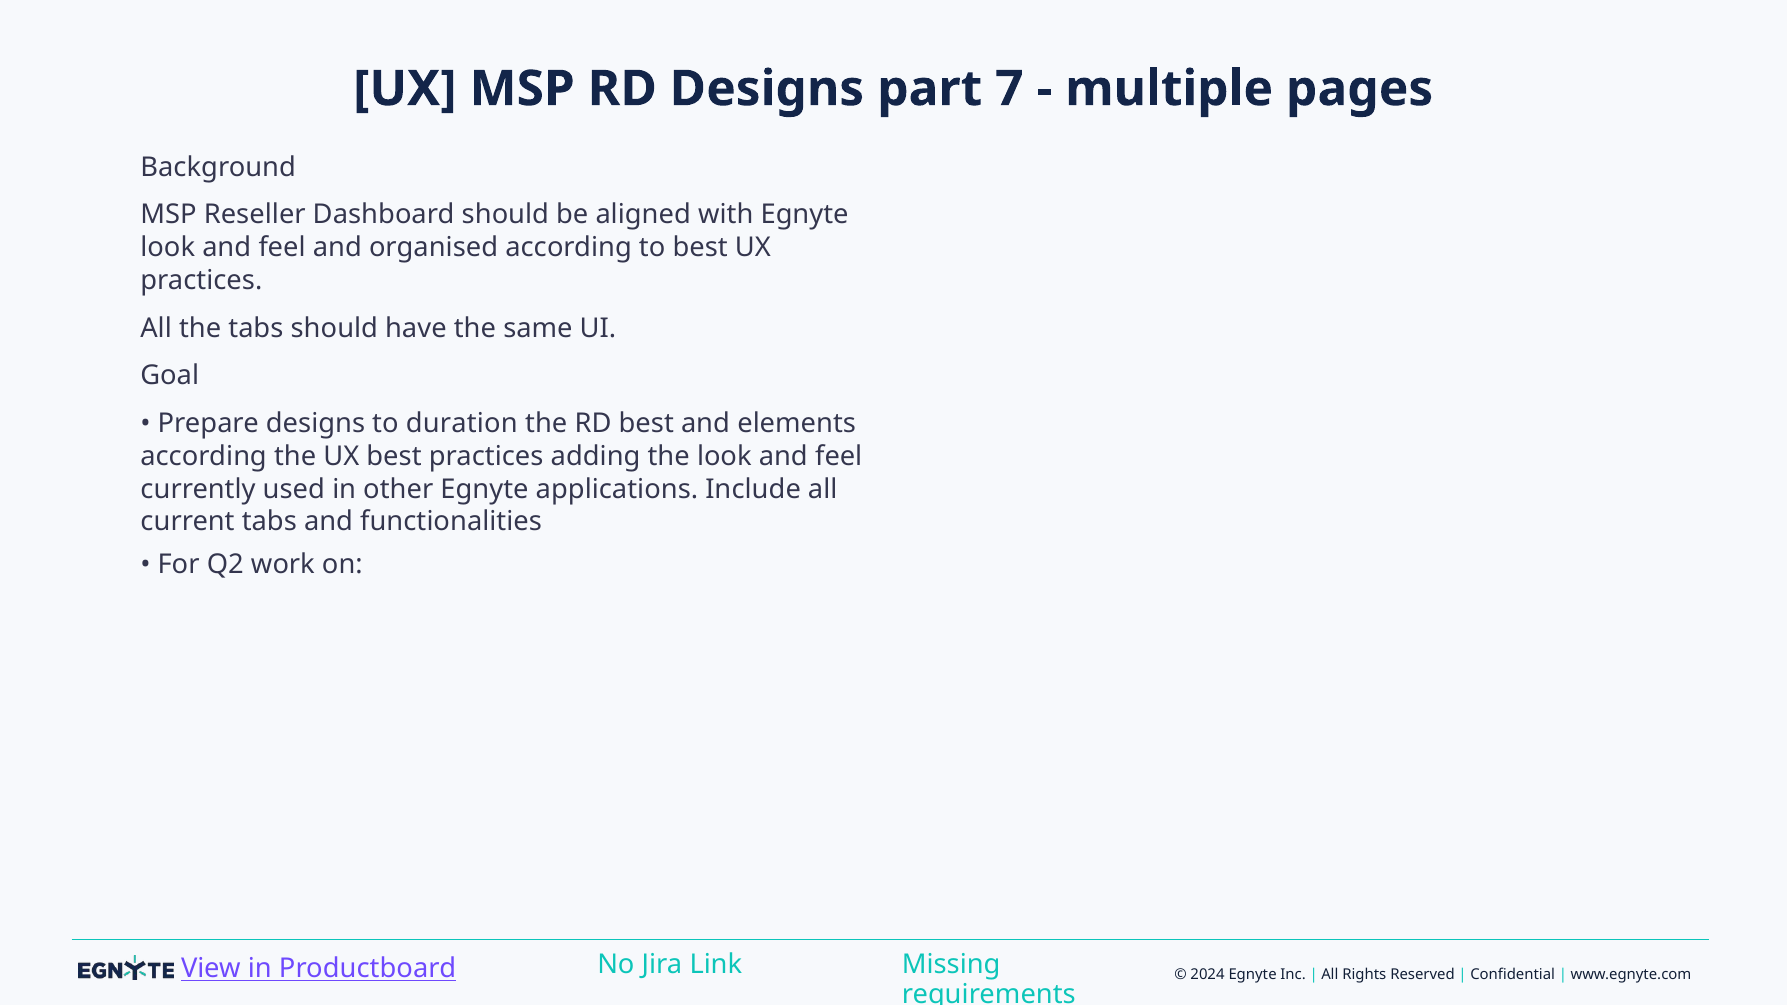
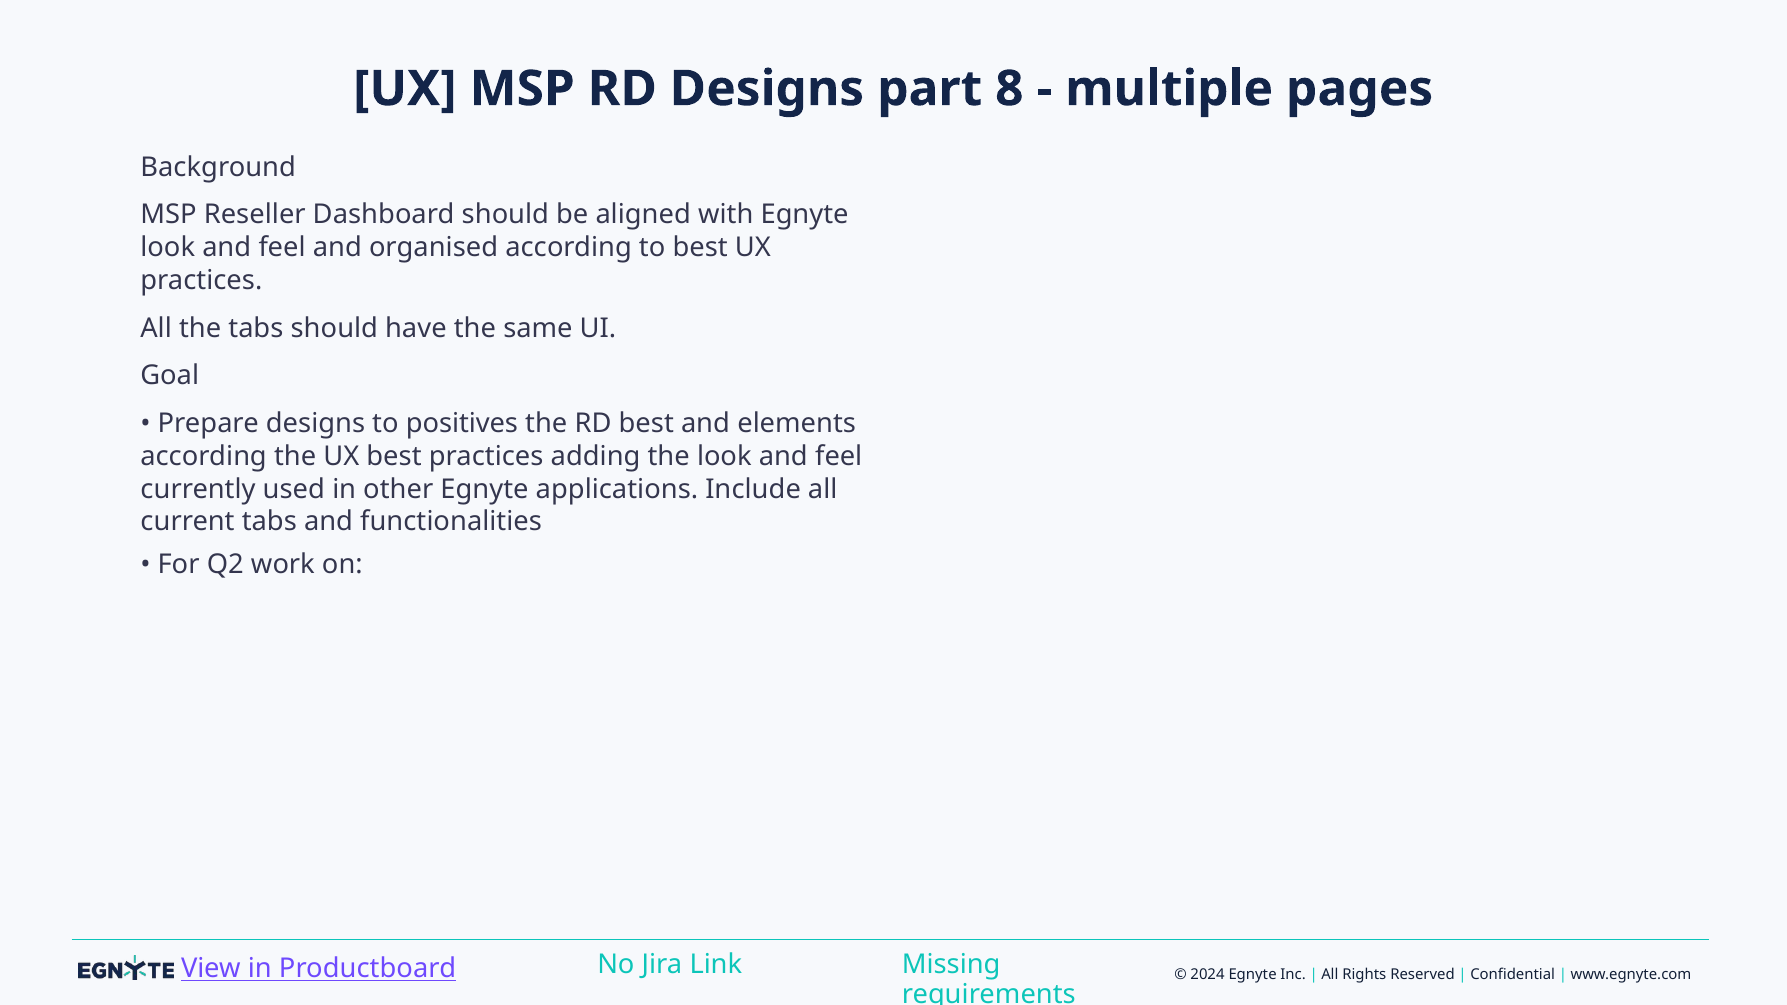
7: 7 -> 8 (1009, 89)
duration: duration -> positives (462, 424)
